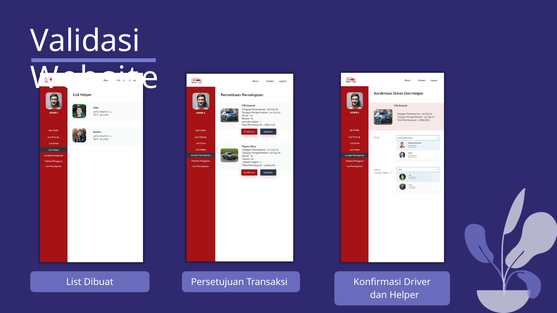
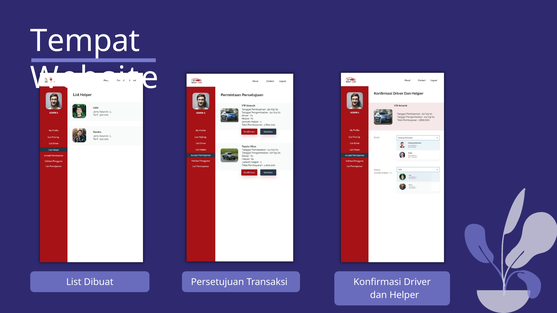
Validasi: Validasi -> Tempat (85, 41)
